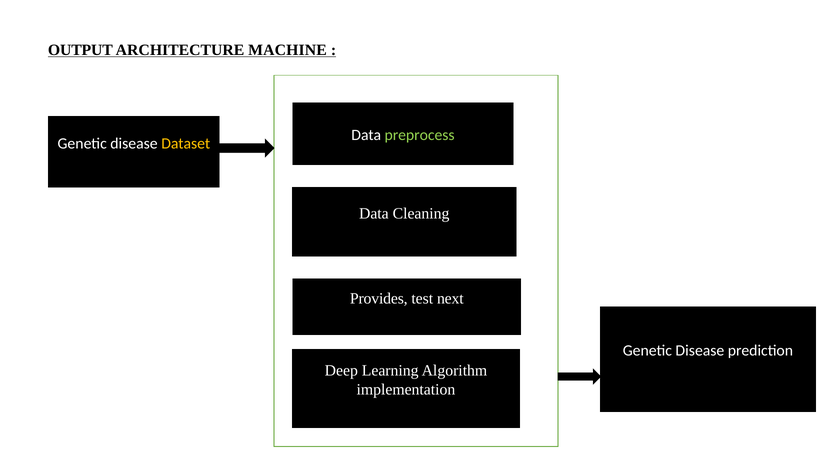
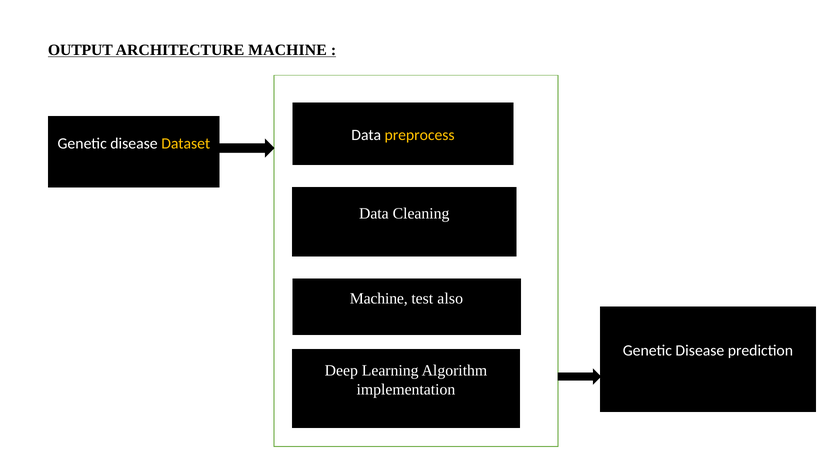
preprocess colour: light green -> yellow (420, 135)
Provides: Provides -> Machine (379, 299)
next: next -> also (450, 299)
